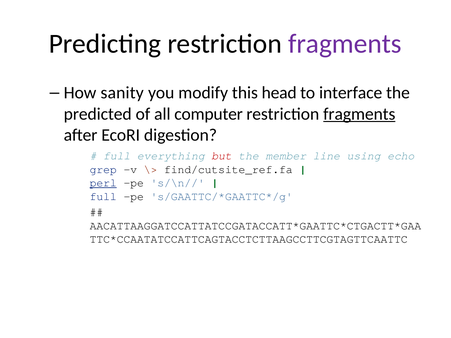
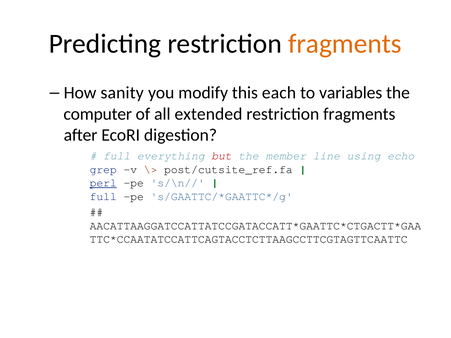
fragments colour: purple -> orange (345, 44)
head: head -> each (279, 93)
interface: interface -> variables (351, 93)
predicted: predicted -> computer (98, 114)
computer: computer -> extended (208, 114)
fragments underline: present -> none (359, 114)
find/cutsite_ref.fa: find/cutsite_ref.fa -> post/cutsite_ref.fa (228, 169)
